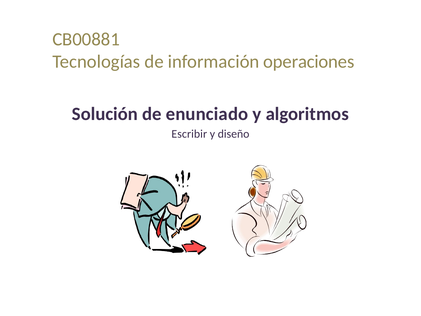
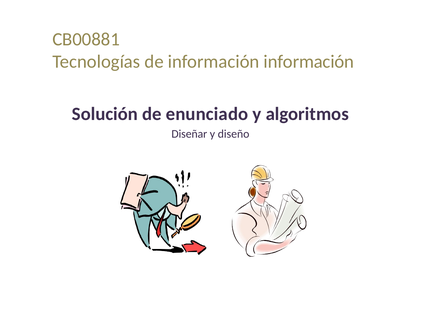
información operaciones: operaciones -> información (309, 62)
Escribir: Escribir -> Diseñar (189, 134)
